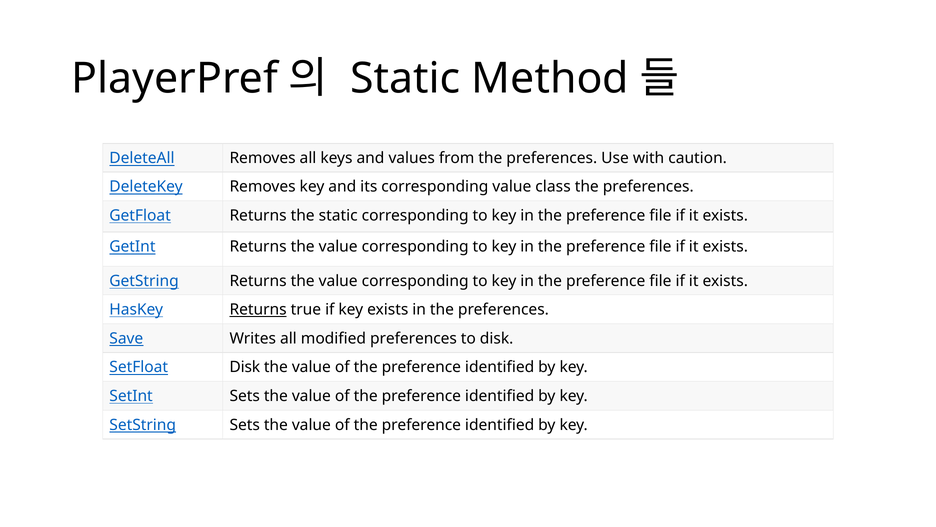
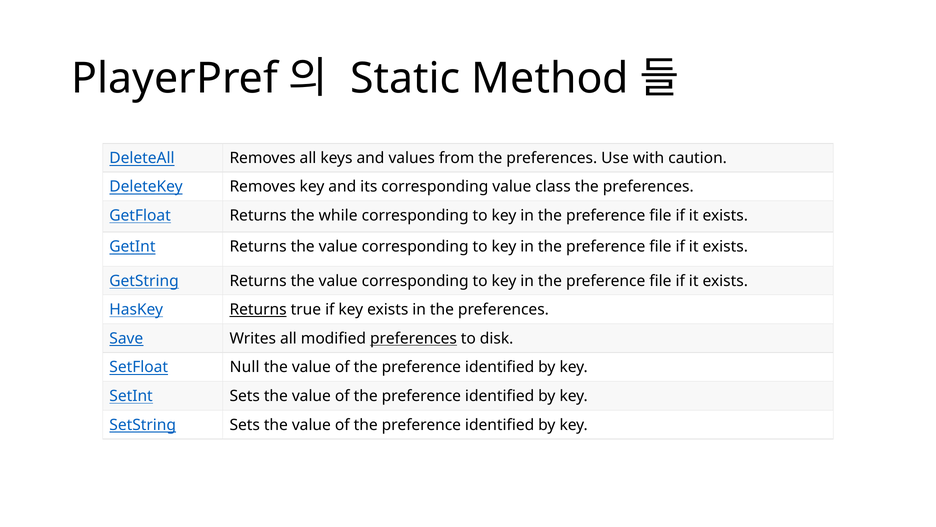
the static: static -> while (338, 215)
preferences underline: none -> present (414, 338)
SetFloat Disk: Disk -> Null (245, 367)
